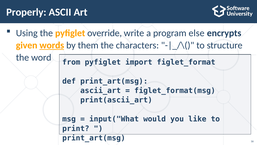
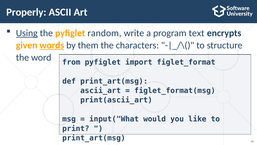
Using underline: none -> present (27, 33)
override: override -> random (104, 33)
else: else -> text (197, 33)
